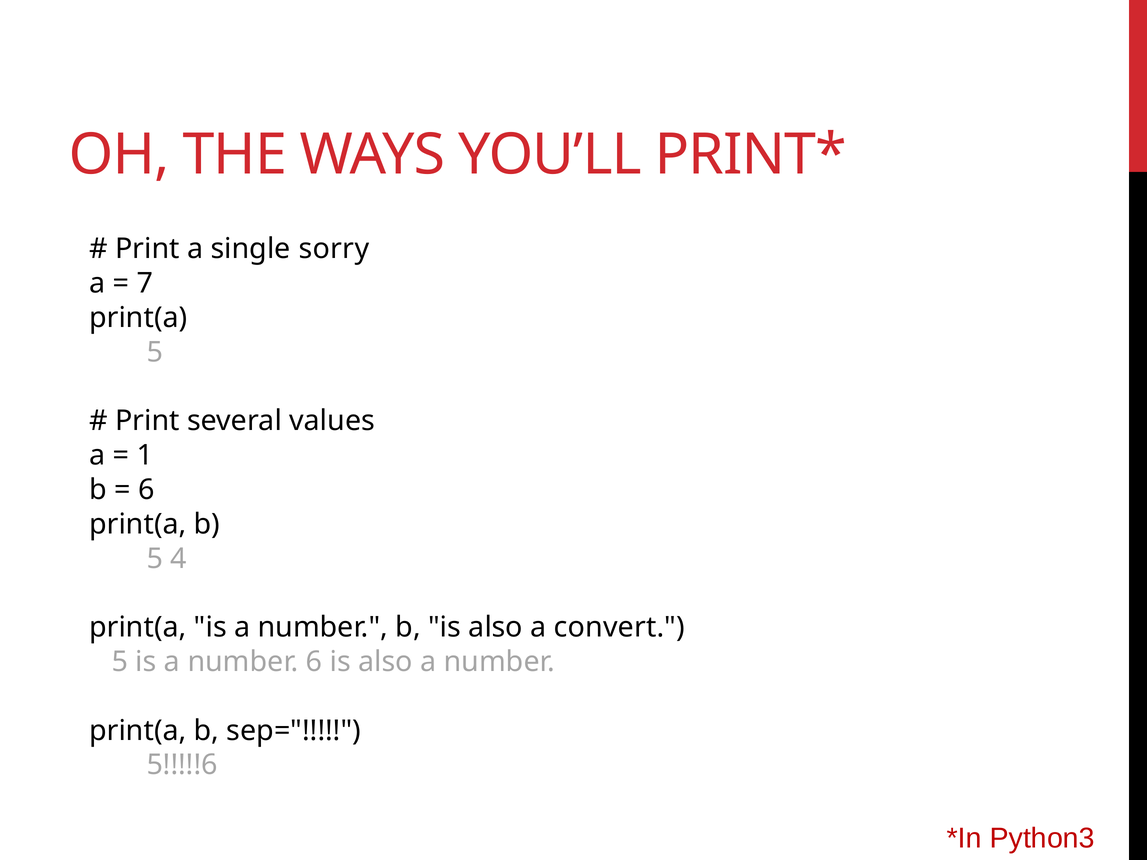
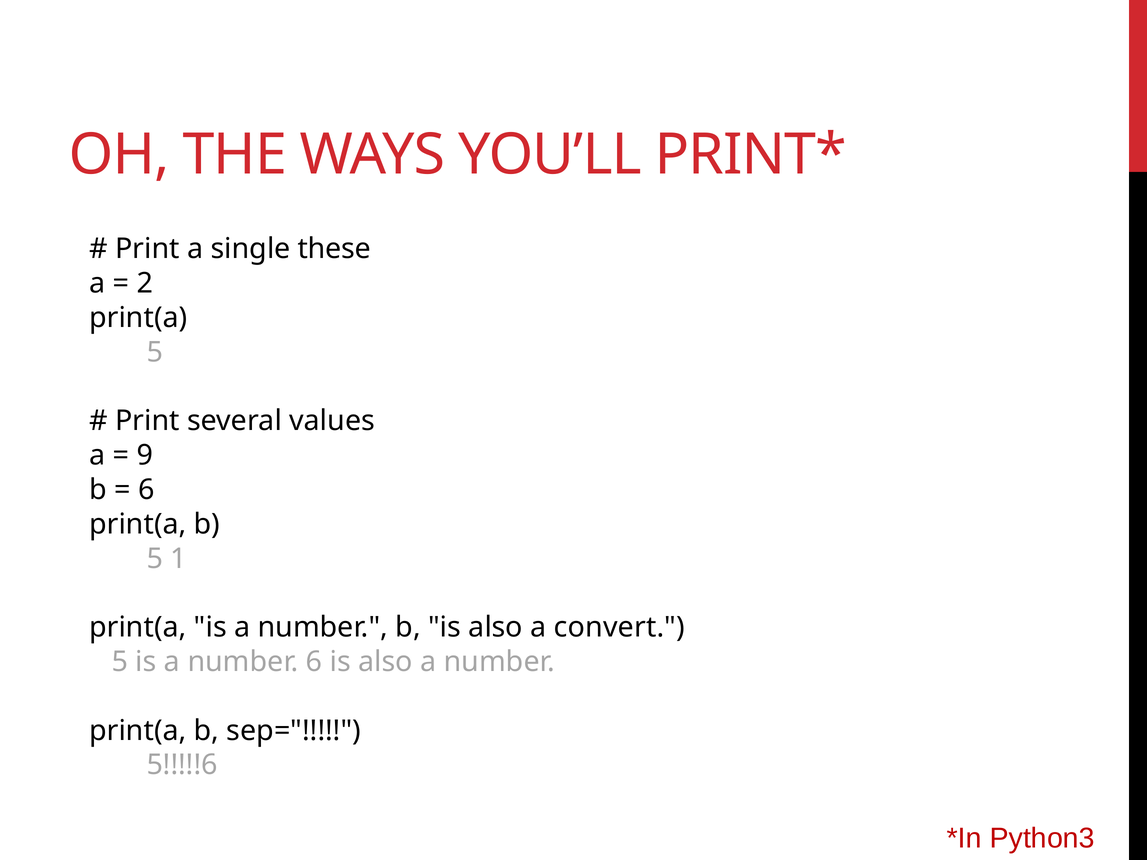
sorry: sorry -> these (334, 249)
7: 7 -> 2 (145, 284)
1: 1 -> 9 (145, 456)
4: 4 -> 1 (179, 559)
